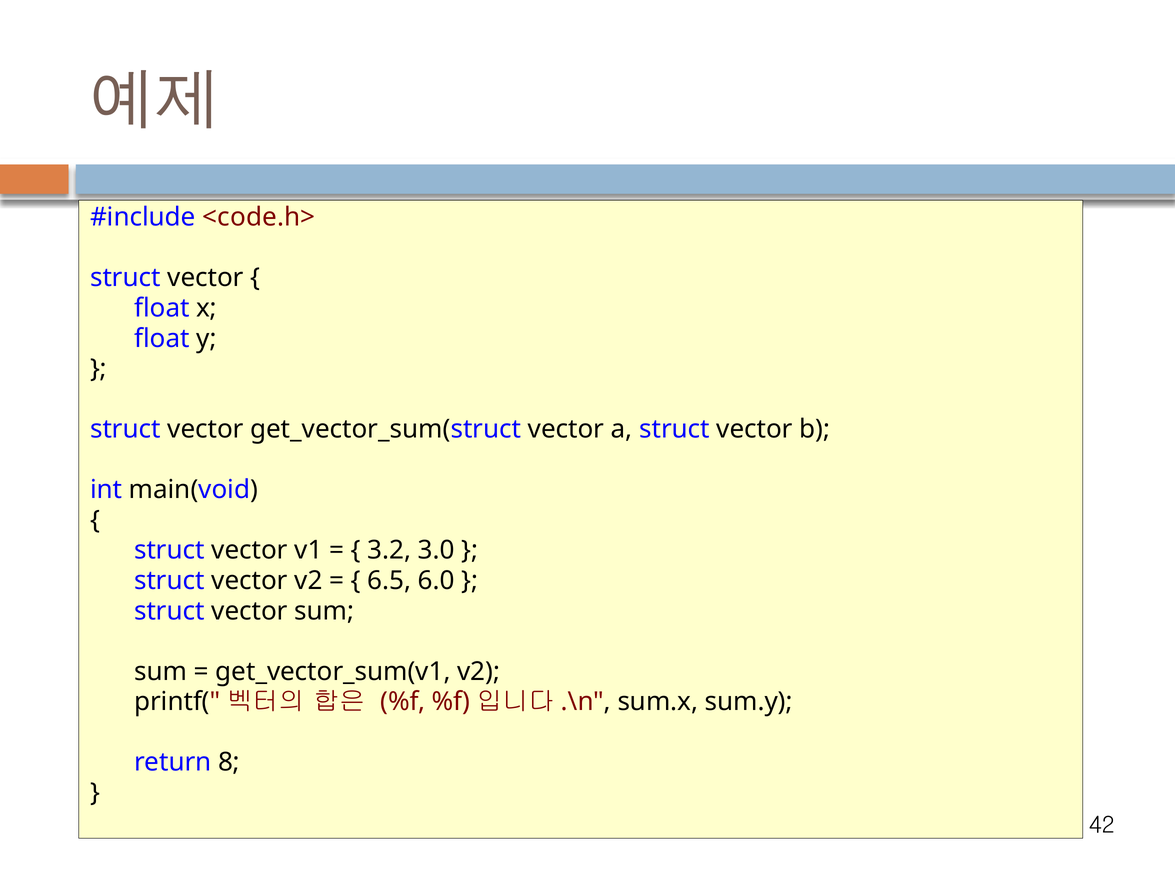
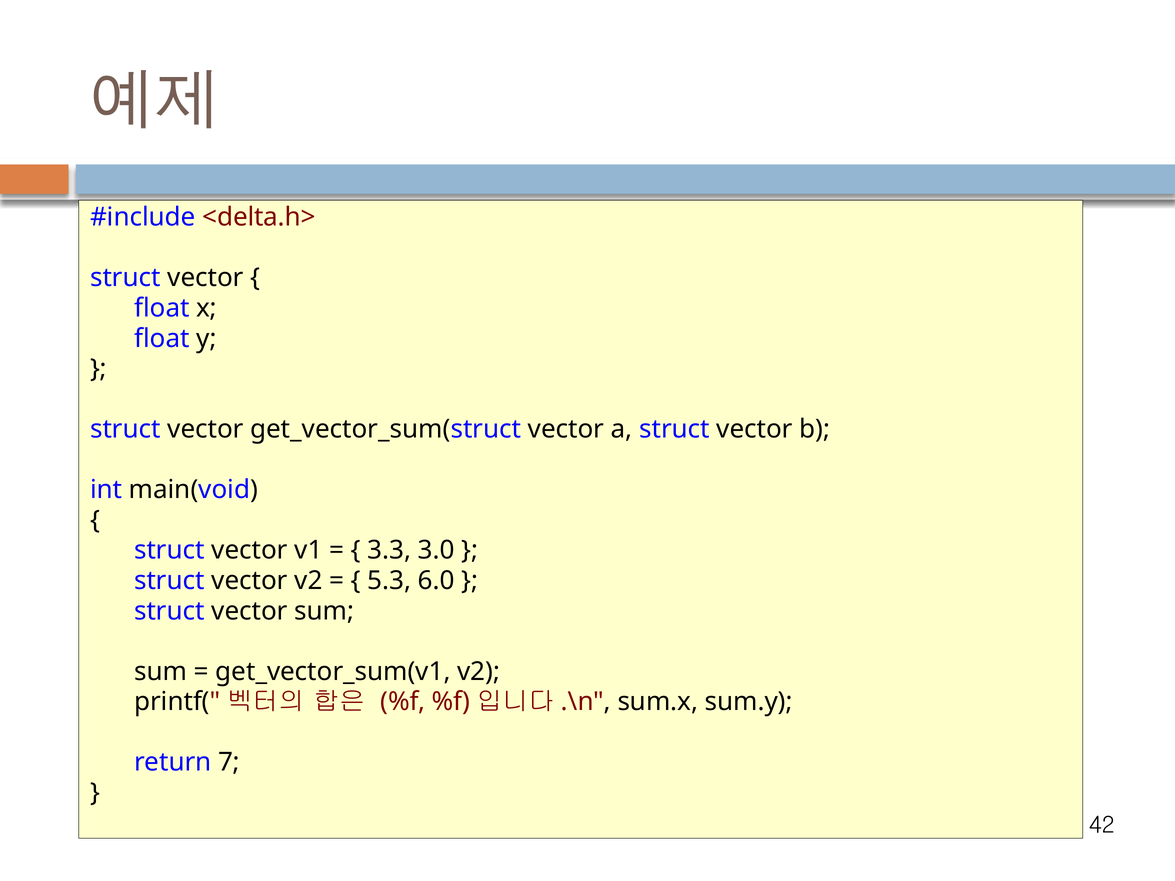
<code.h>: <code.h> -> <delta.h> (259, 217)
3.2: 3.2 -> 3.3 (389, 551)
6.5: 6.5 -> 5.3 (389, 581)
8: 8 -> 7 (229, 763)
